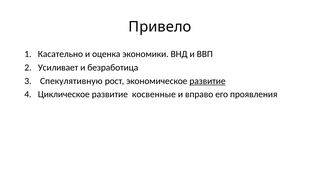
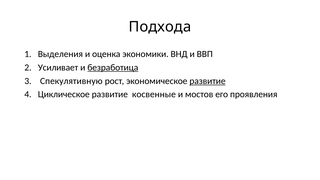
Привело: Привело -> Подхода (160, 27)
Касательно: Касательно -> Выделения (60, 54)
безработица underline: none -> present (113, 68)
вправо: вправо -> мостов (199, 94)
